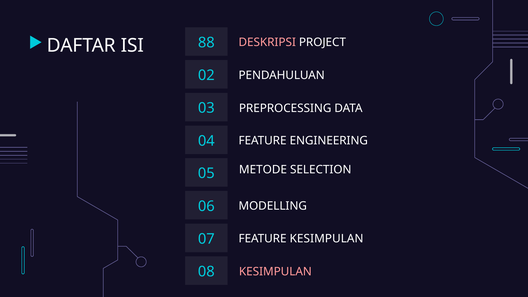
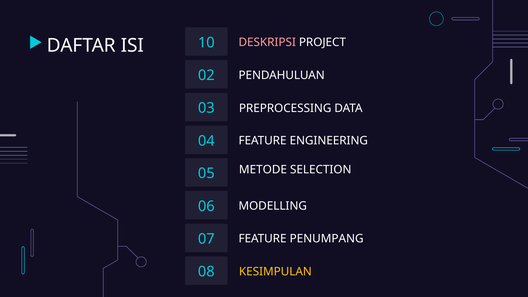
88: 88 -> 10 (206, 43)
FEATURE KESIMPULAN: KESIMPULAN -> PENUMPANG (327, 239)
KESIMPULAN colour: pink -> yellow (275, 272)
